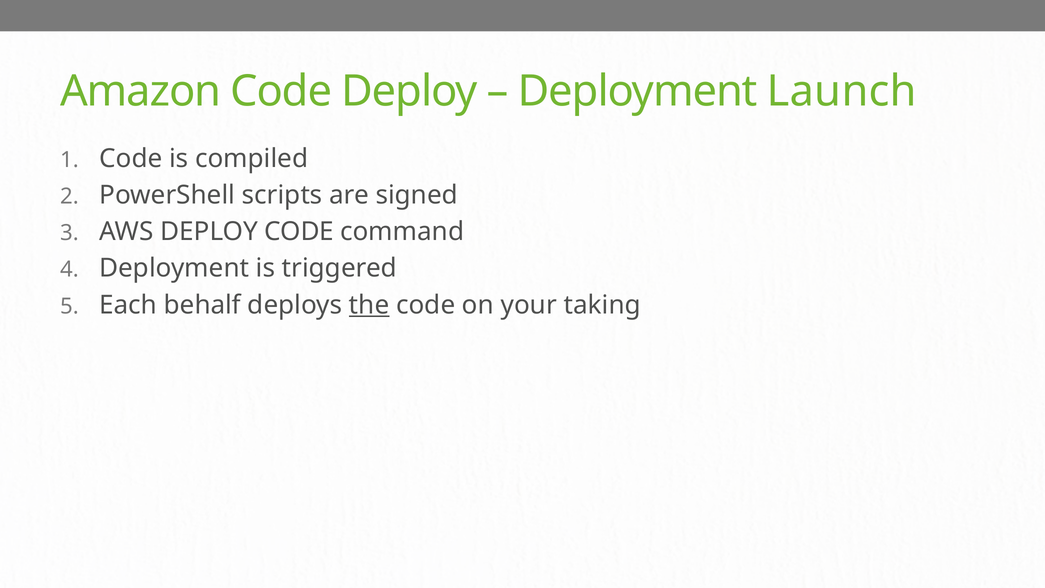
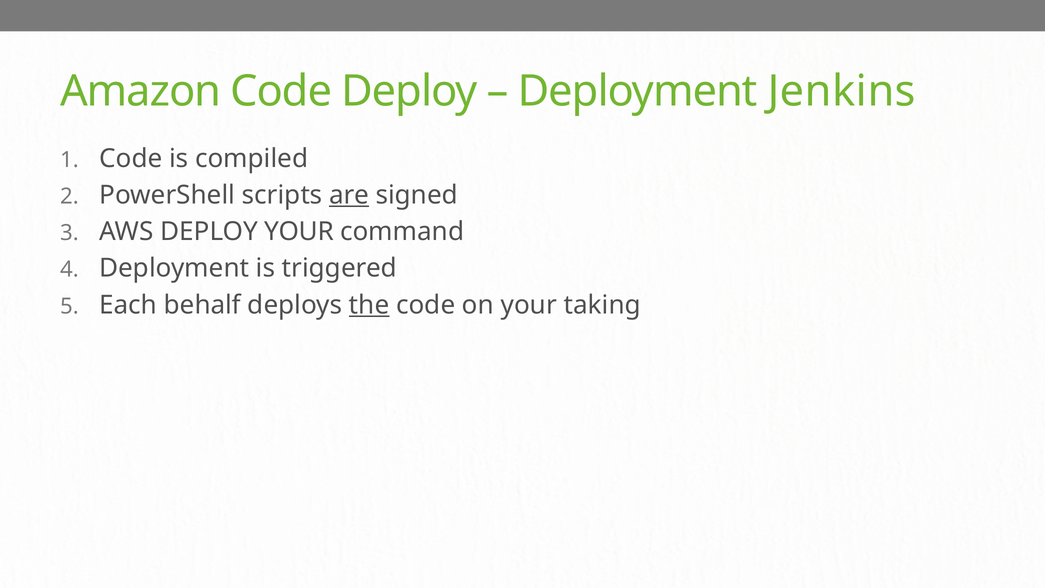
Launch: Launch -> Jenkins (842, 91)
are underline: none -> present (349, 195)
DEPLOY CODE: CODE -> YOUR (299, 232)
